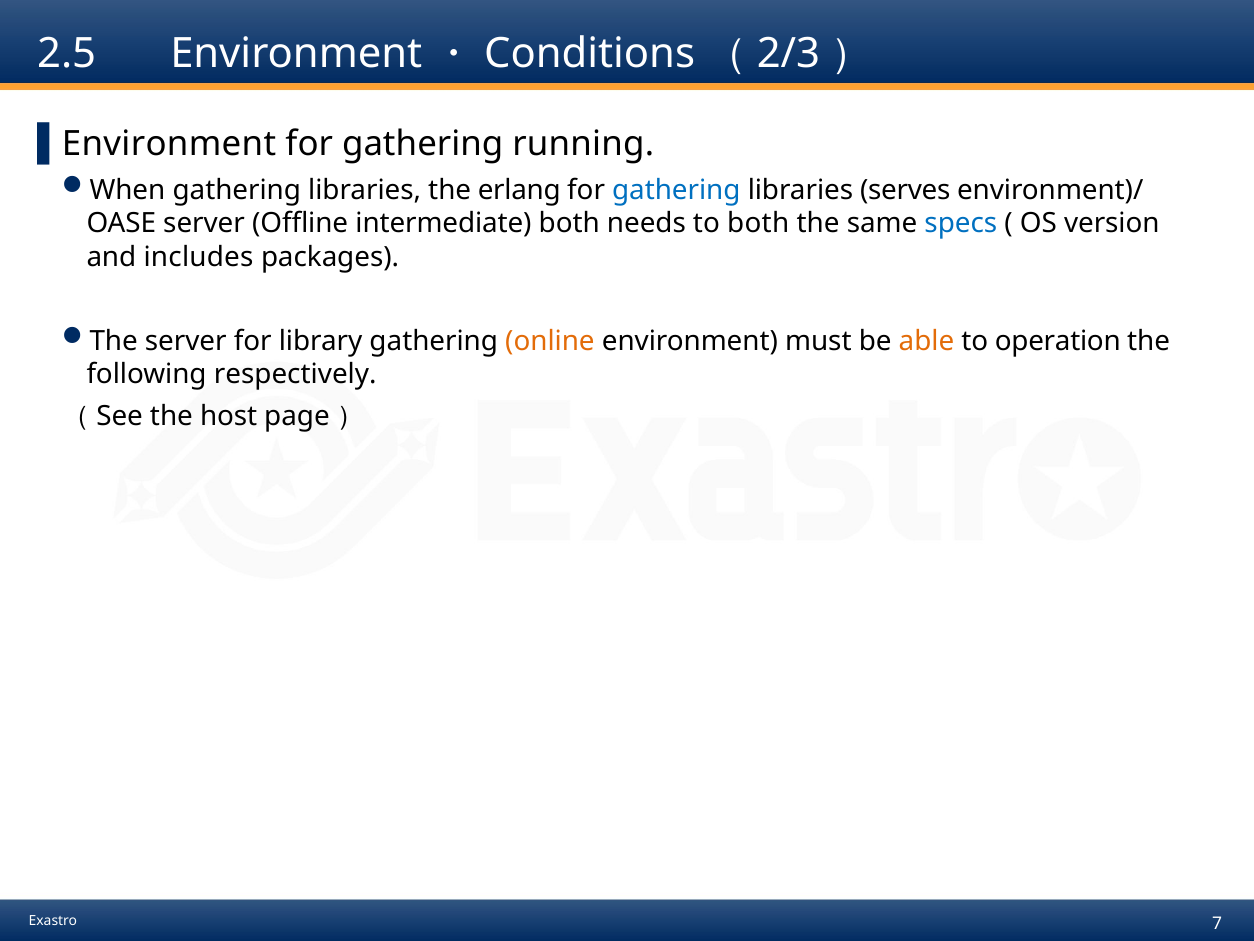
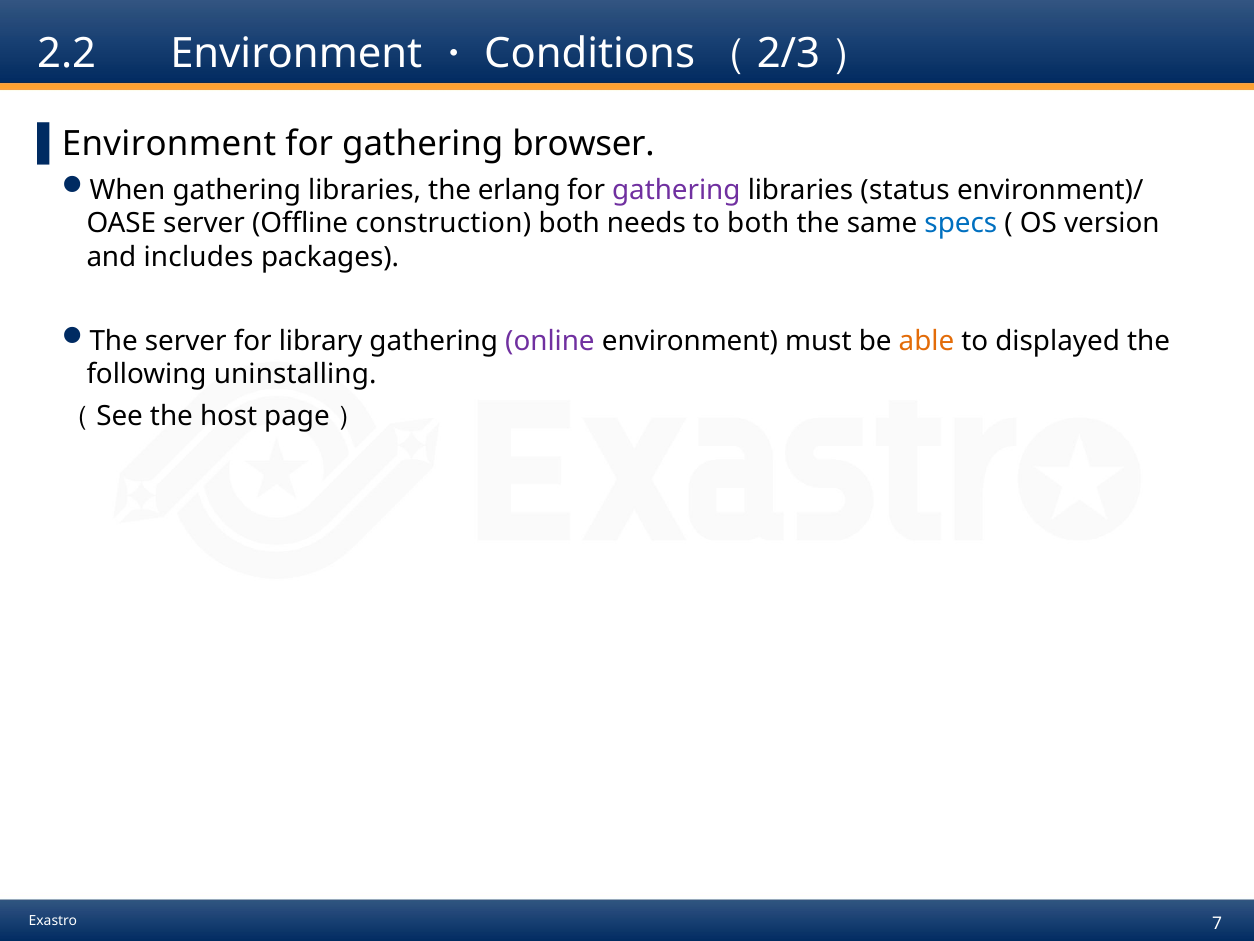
2.5: 2.5 -> 2.2 (67, 53)
running: running -> browser (584, 144)
gathering colour: blue -> purple (676, 190)
serves: serves -> status (905, 190)
intermediate: intermediate -> construction (443, 224)
online colour: orange -> purple (550, 341)
operation: operation -> displayed (1058, 341)
respectively: respectively -> uninstalling (295, 374)
